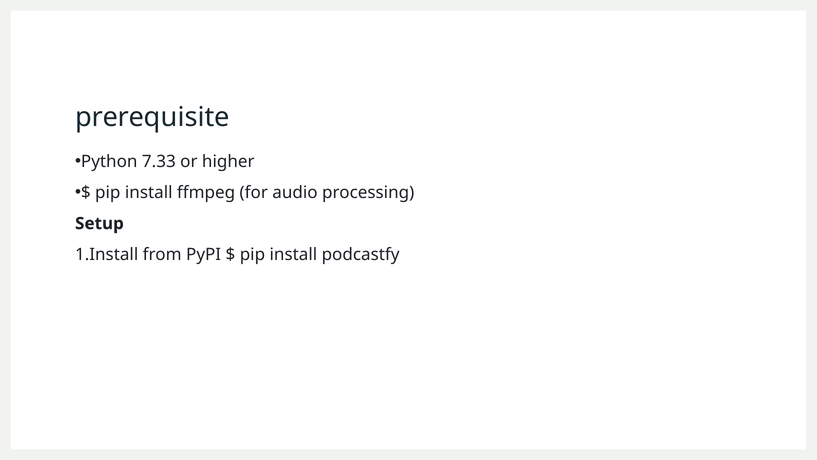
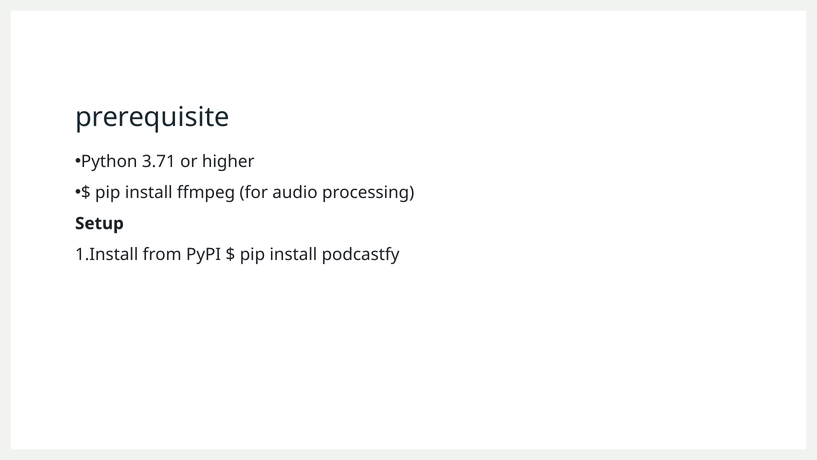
7.33: 7.33 -> 3.71 (159, 161)
